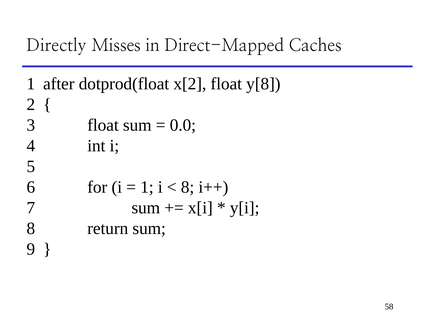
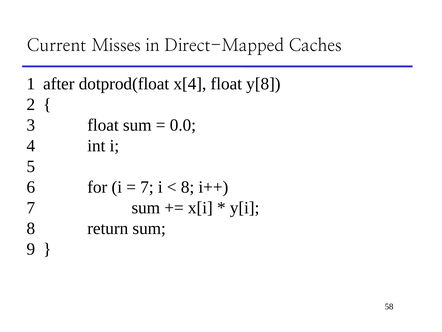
Directly: Directly -> Current (57, 45)
x[2: x[2 -> x[4 (190, 84)
1: 1 -> 7 (147, 187)
